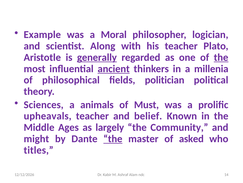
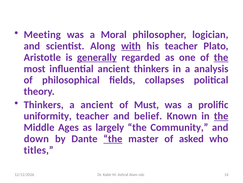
Example: Example -> Meeting (42, 35)
with underline: none -> present (131, 46)
ancient underline: present -> none (114, 68)
millenia: millenia -> analysis (211, 68)
politician: politician -> collapses (165, 80)
Sciences: Sciences -> Thinkers (44, 104)
a animals: animals -> ancient (97, 104)
upheavals: upheavals -> uniformity (48, 116)
the underline: none -> present (221, 116)
might: might -> down (36, 138)
